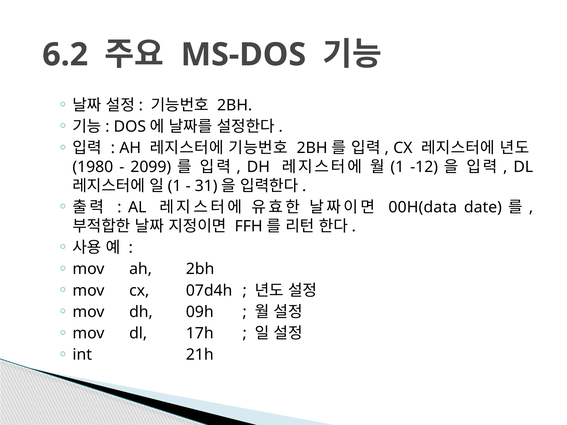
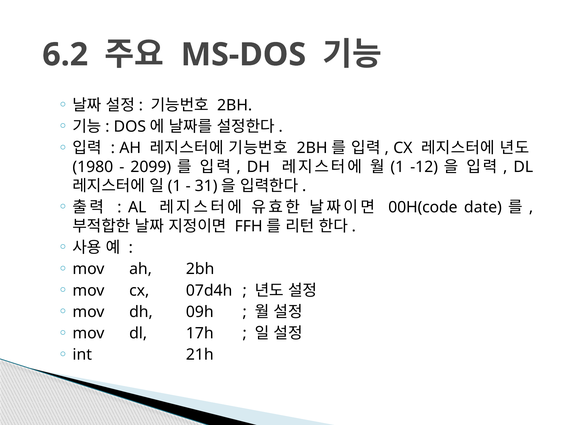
00H(data: 00H(data -> 00H(code (423, 207)
